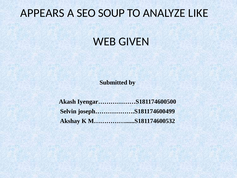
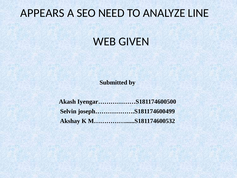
SOUP: SOUP -> NEED (111, 13)
LIKE: LIKE -> LINE (198, 13)
